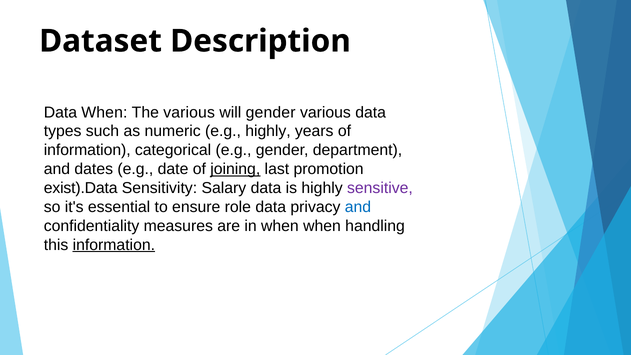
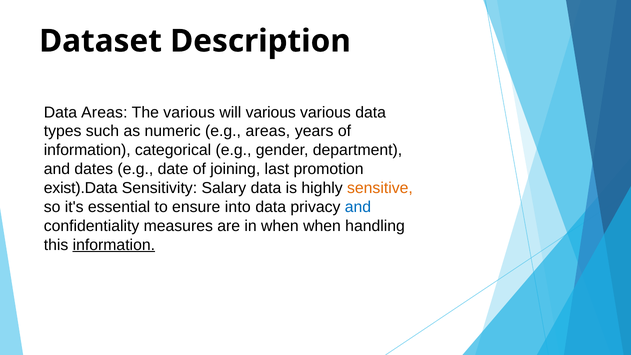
Data When: When -> Areas (104, 112)
will gender: gender -> various (271, 112)
e.g highly: highly -> areas (268, 131)
joining underline: present -> none (235, 169)
sensitive colour: purple -> orange (380, 188)
role: role -> into (238, 207)
